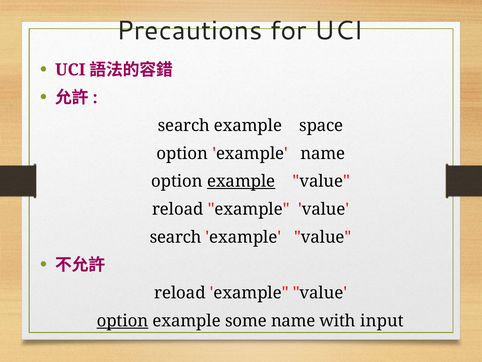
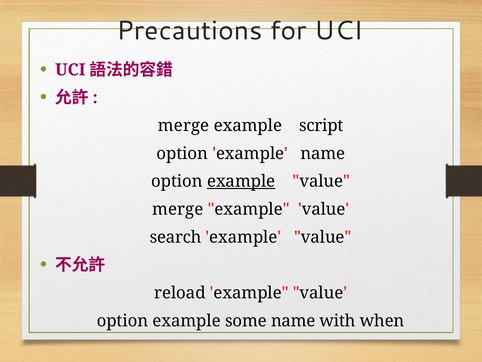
search: search -> merge (184, 125)
space: space -> script (321, 125)
reload: reload -> merge (178, 209)
option underline: present -> none (122, 320)
input: input -> when (382, 320)
